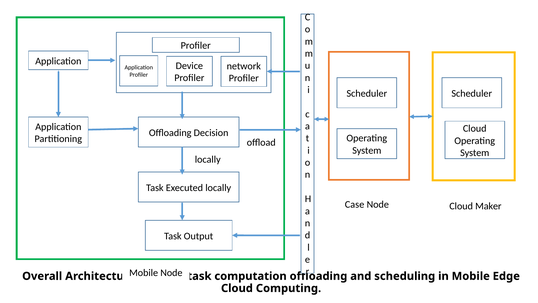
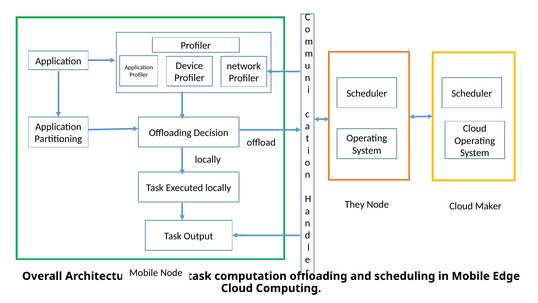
Case: Case -> They (355, 204)
